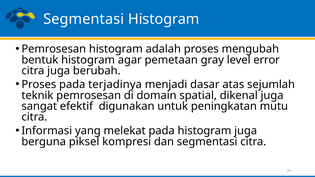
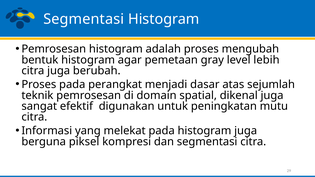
error: error -> lebih (266, 60)
terjadinya: terjadinya -> perangkat (115, 85)
